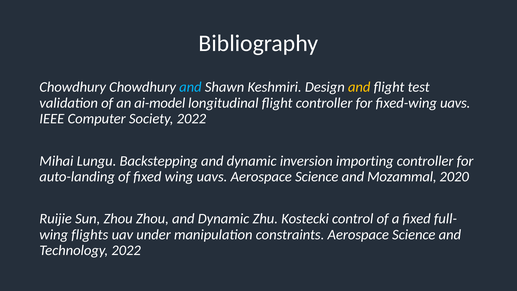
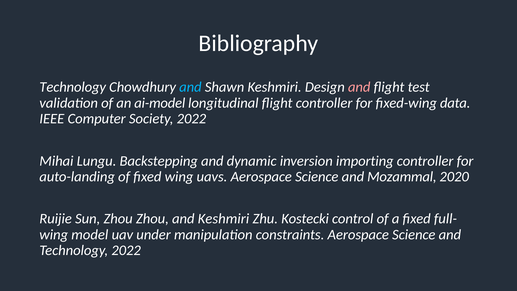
Chowdhury: Chowdhury -> Technology (73, 87)
and colour: yellow -> pink (359, 87)
fixed-wing uavs: uavs -> data (455, 103)
Zhou and Dynamic: Dynamic -> Keshmiri (223, 219)
flights: flights -> model (90, 234)
